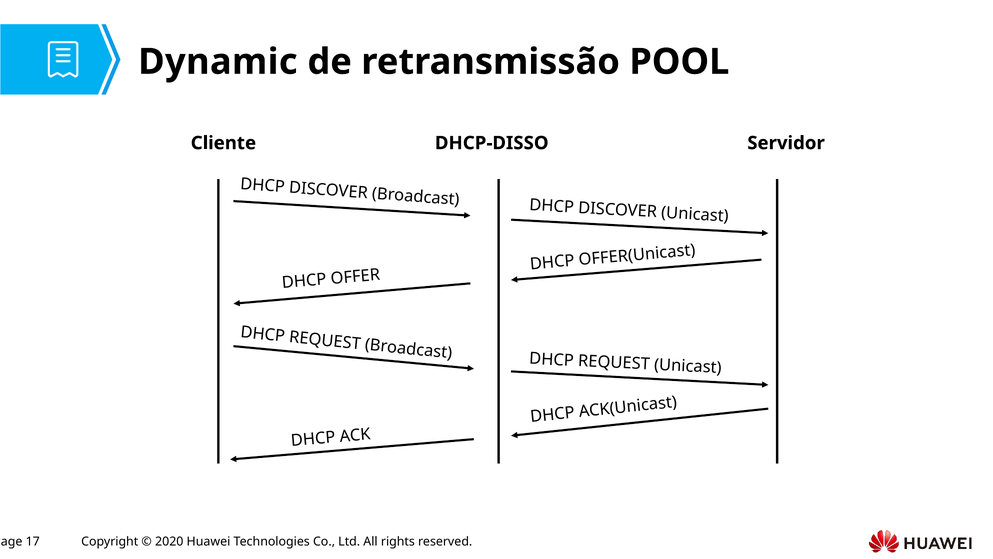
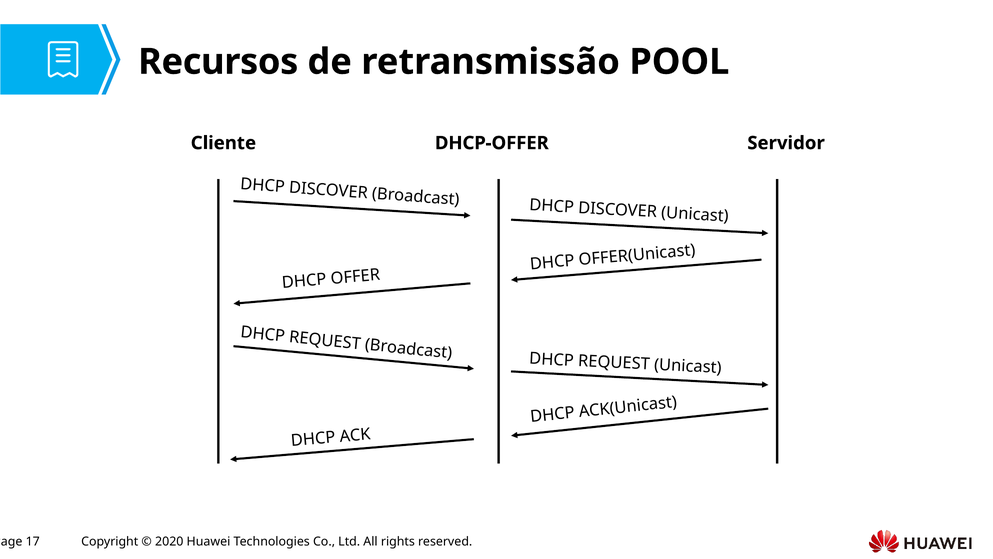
Dynamic: Dynamic -> Recursos (218, 62)
DHCP-DISSO: DHCP-DISSO -> DHCP-OFFER (492, 143)
